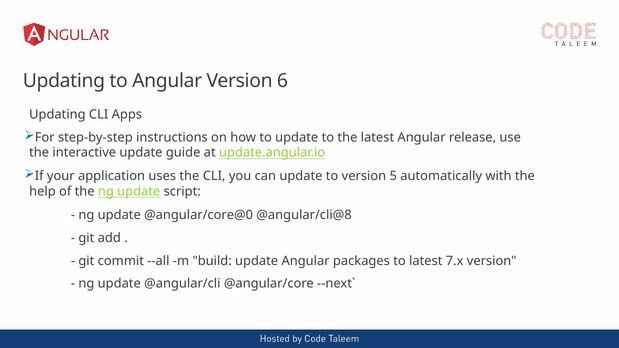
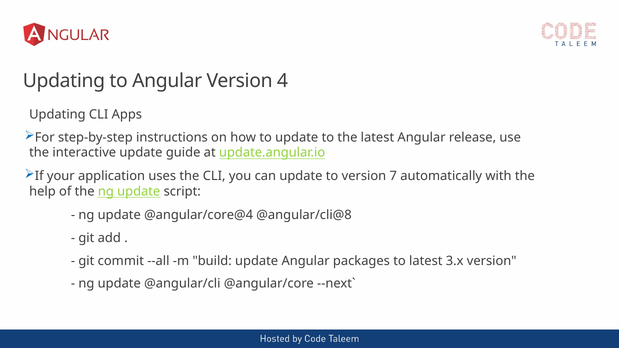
6: 6 -> 4 (282, 81)
5: 5 -> 7 (393, 176)
@angular/core@0: @angular/core@0 -> @angular/core@4 (199, 215)
7.x: 7.x -> 3.x (455, 261)
